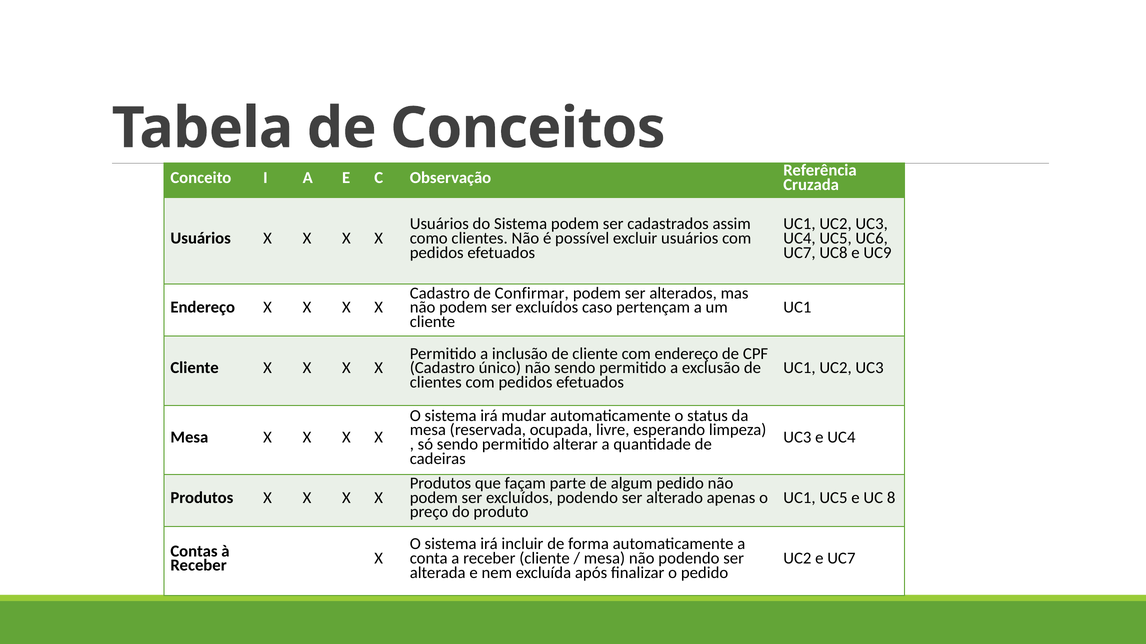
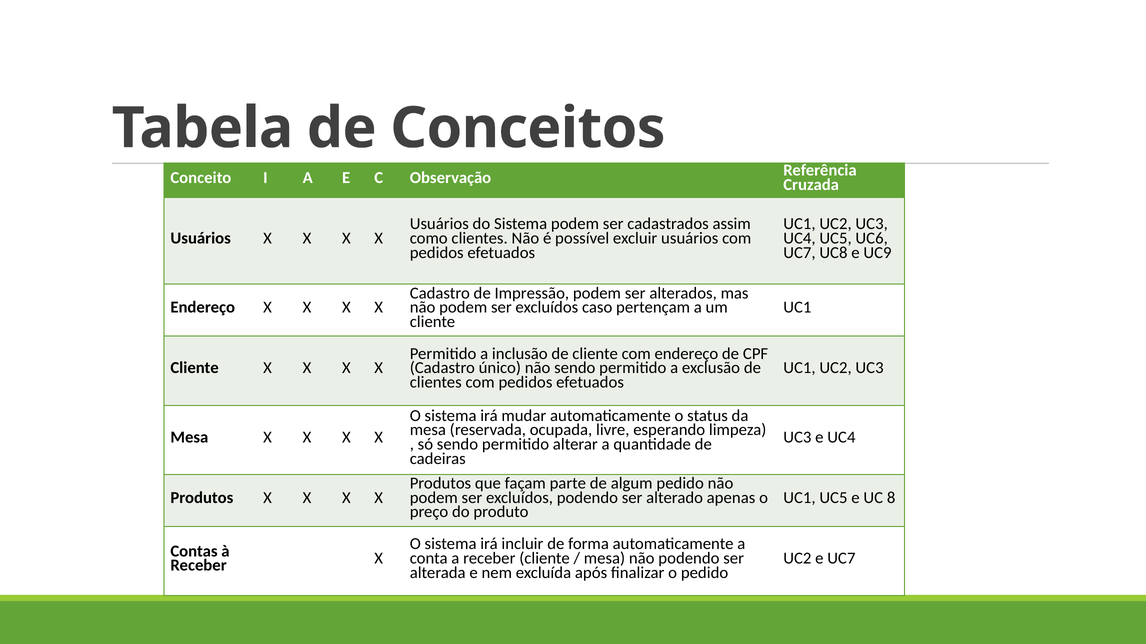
Confirmar: Confirmar -> Impressão (532, 293)
